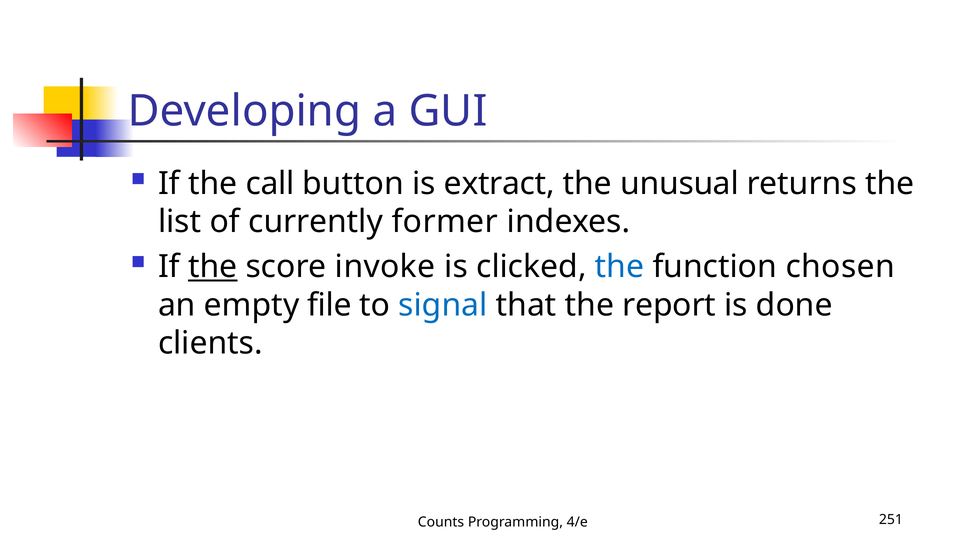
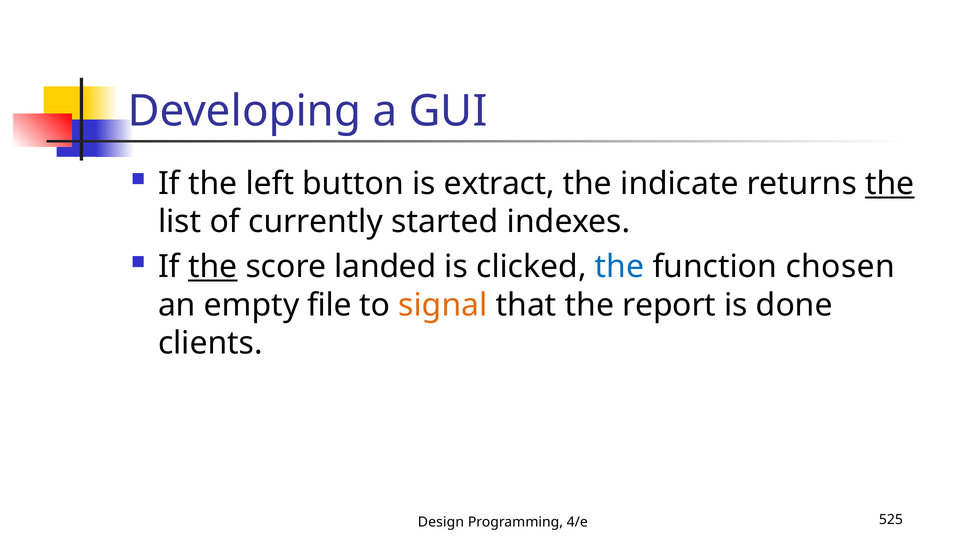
call: call -> left (270, 184)
unusual: unusual -> indicate (679, 184)
the underline: none -> present (890, 184)
former: former -> started (445, 222)
invoke: invoke -> landed (385, 267)
signal colour: blue -> orange (443, 305)
Counts: Counts -> Design (441, 522)
251: 251 -> 525 (891, 520)
